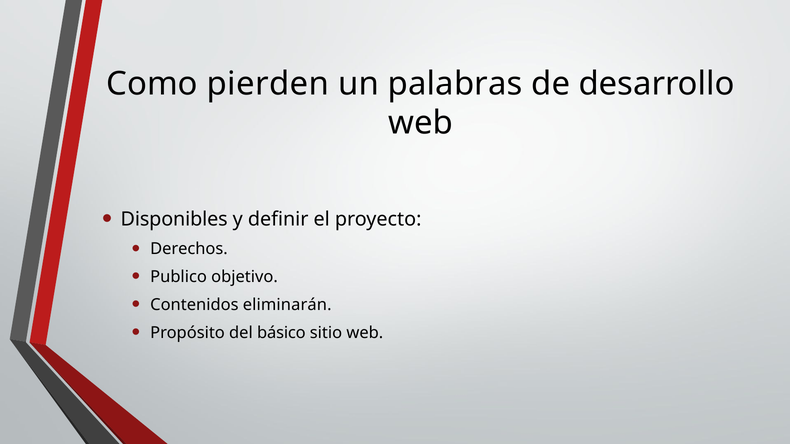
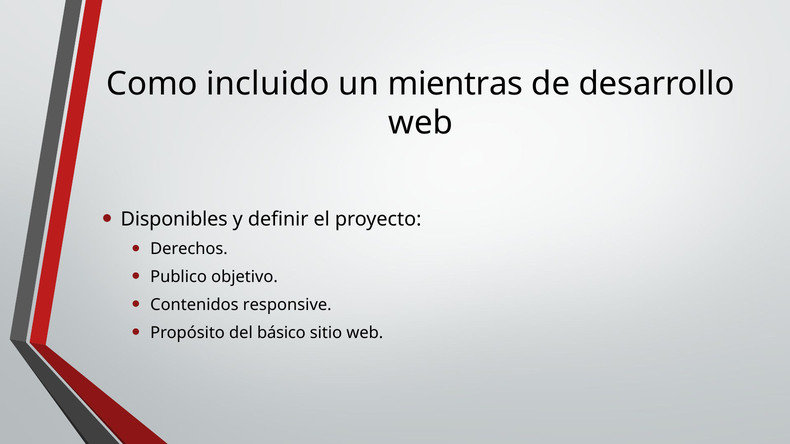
pierden: pierden -> incluido (268, 84)
palabras: palabras -> mientras (455, 84)
eliminarán: eliminarán -> responsive (287, 305)
